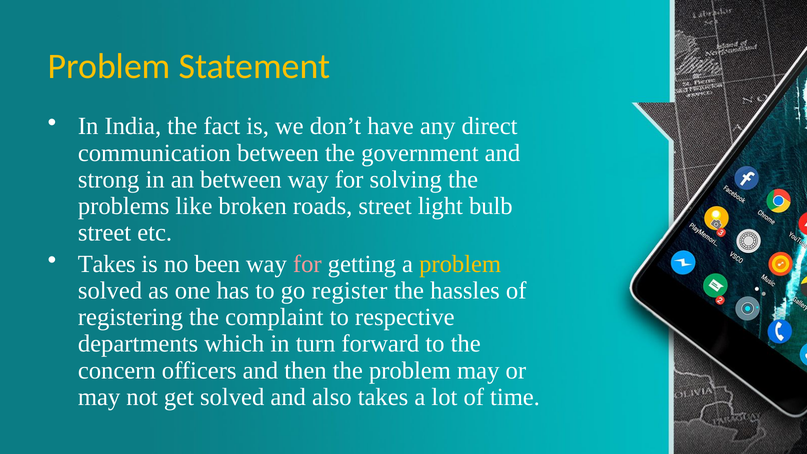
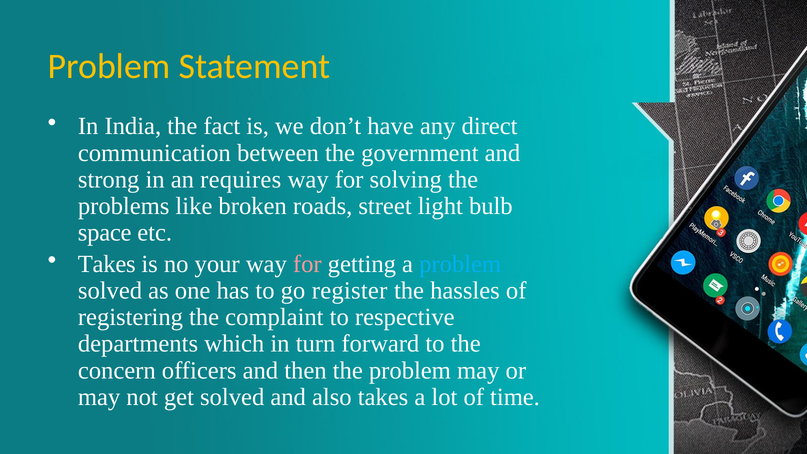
an between: between -> requires (241, 180)
street: street -> space (105, 233)
been: been -> your (217, 264)
problem colour: yellow -> light blue (460, 264)
